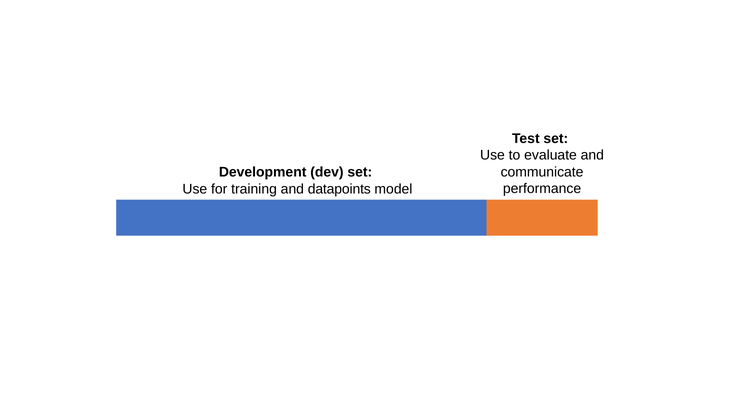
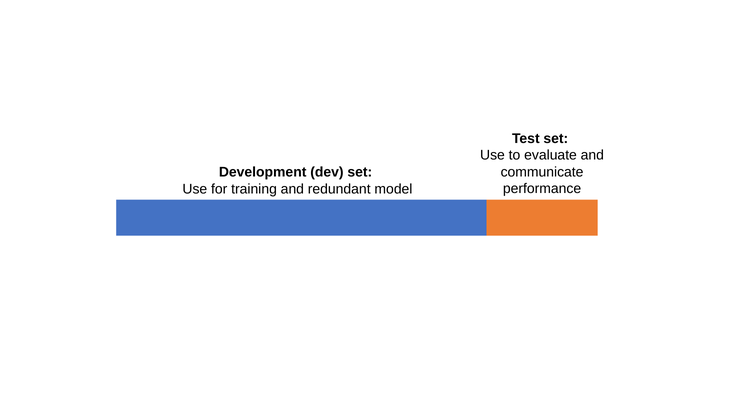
datapoints: datapoints -> redundant (339, 189)
